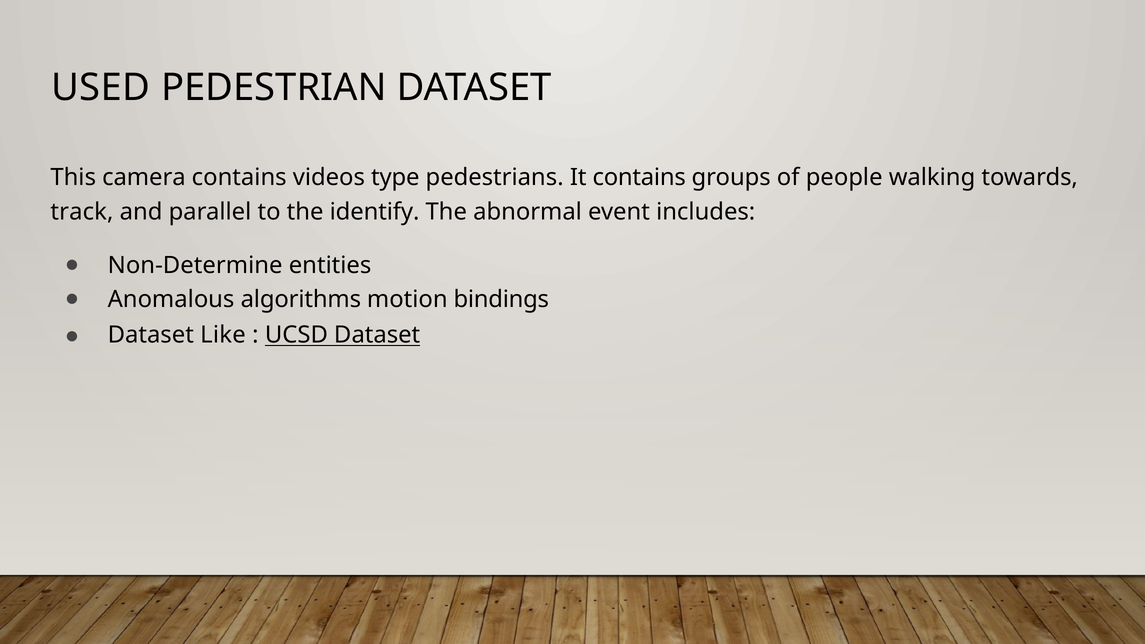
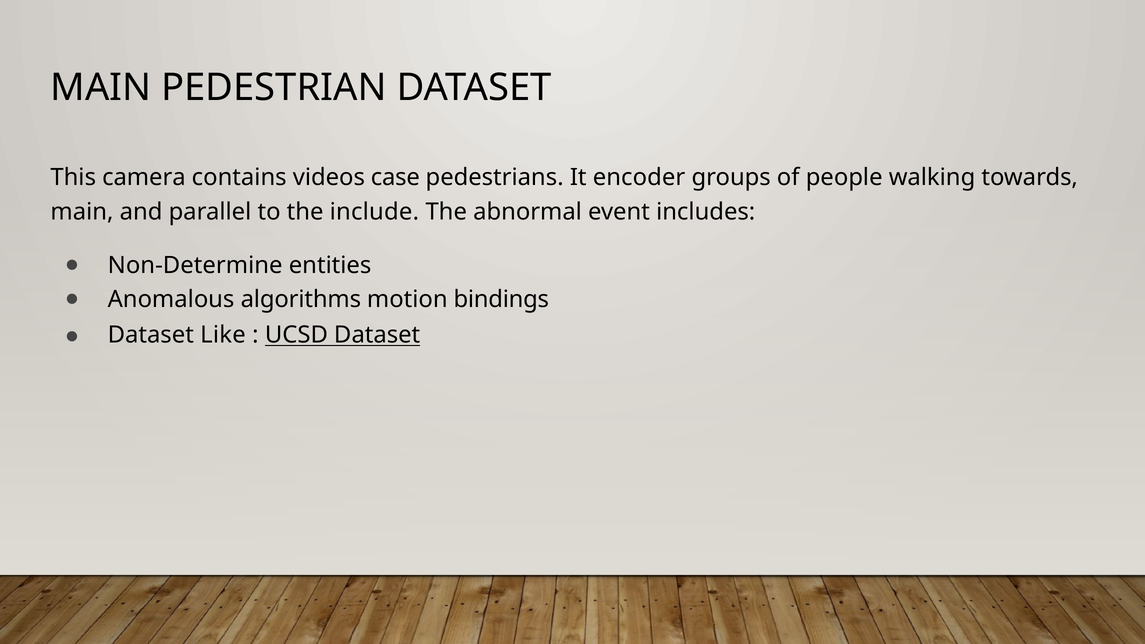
USED: USED -> MAIN (101, 88)
type: type -> case (395, 177)
It contains: contains -> encoder (639, 177)
track: track -> main (82, 212)
identify: identify -> include (374, 212)
